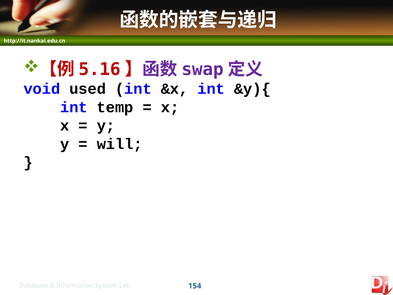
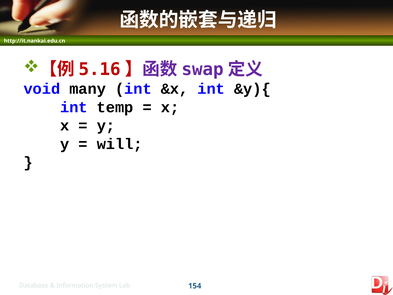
used: used -> many (88, 89)
